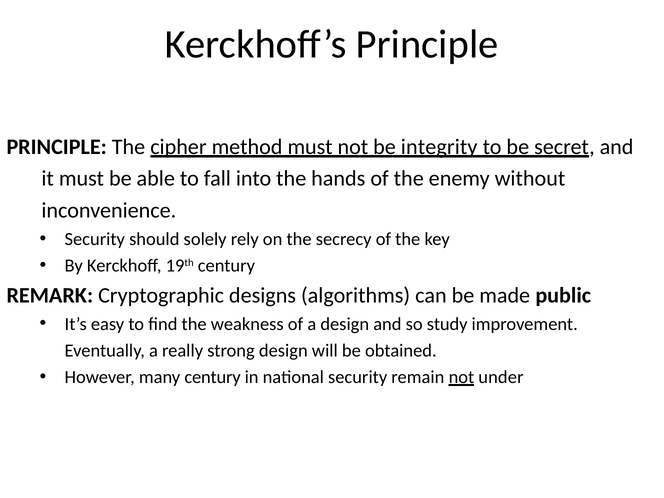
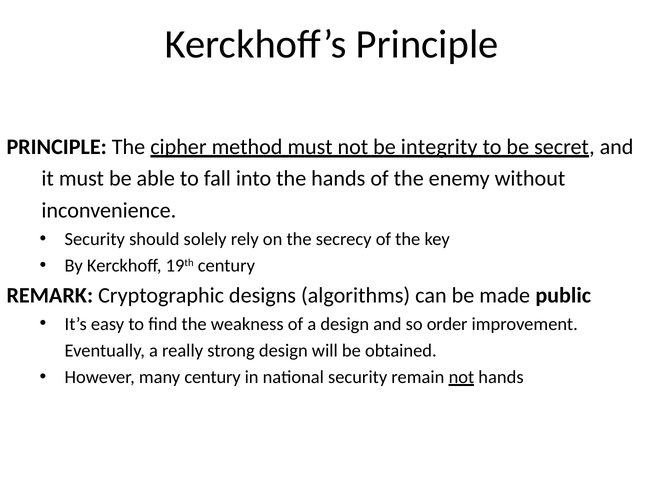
study: study -> order (447, 324)
not under: under -> hands (501, 377)
